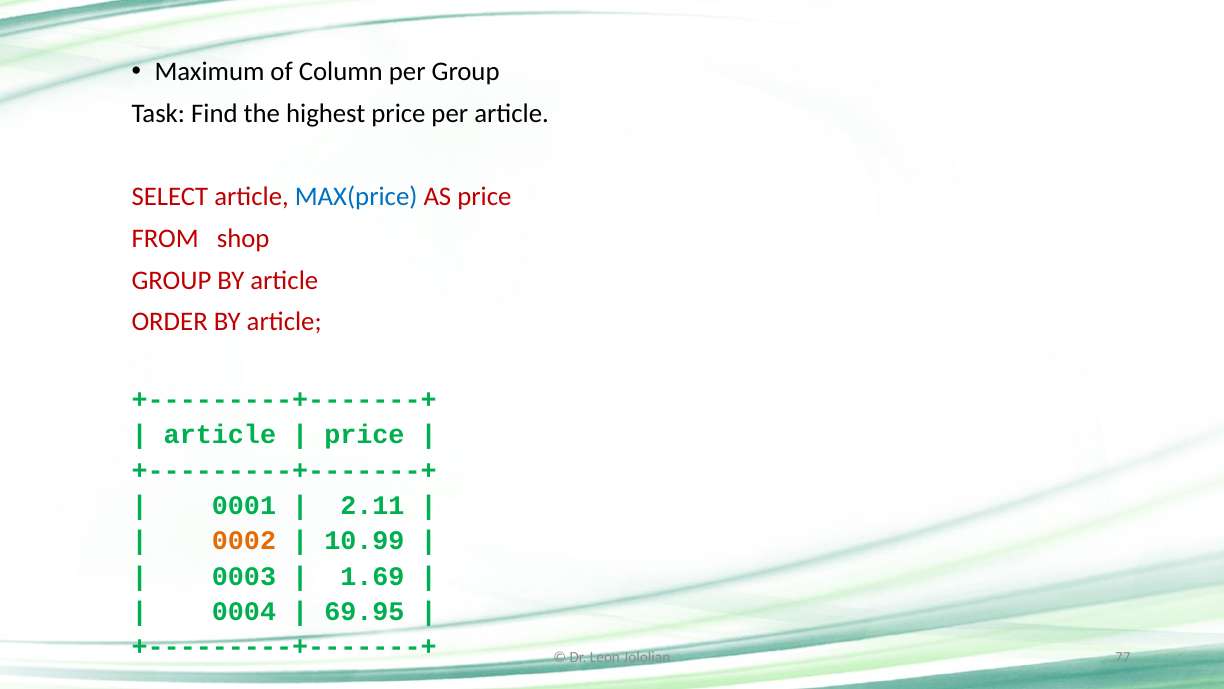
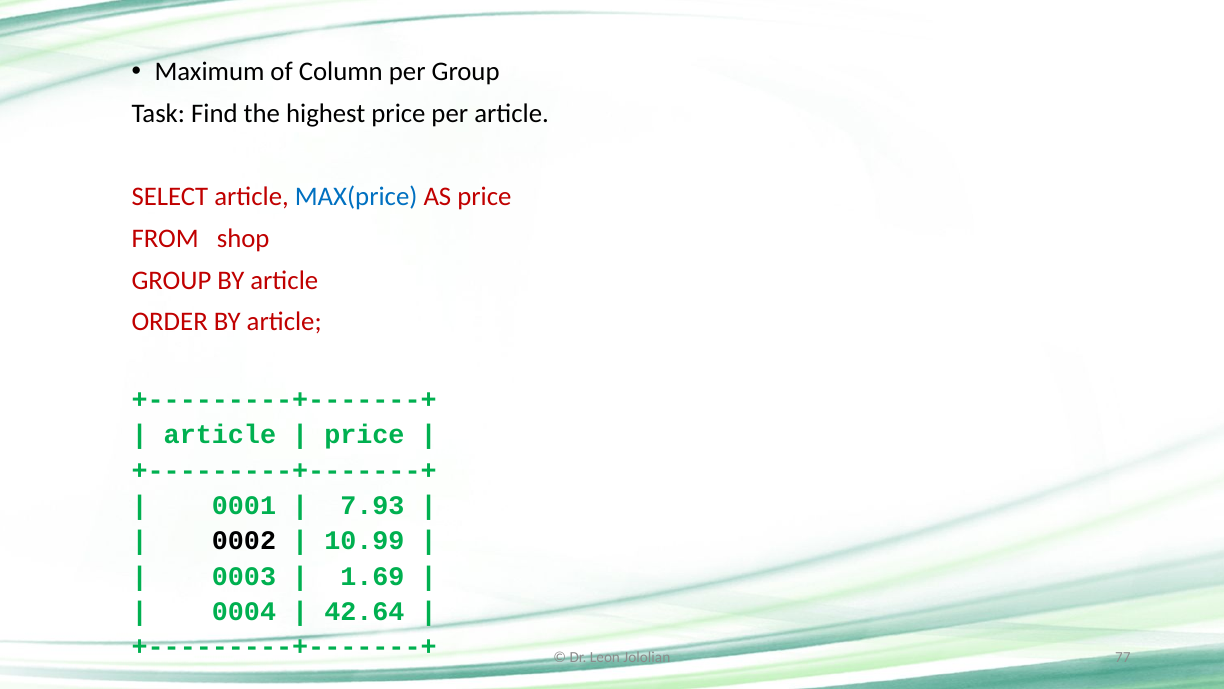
2.11: 2.11 -> 7.93 (372, 505)
0002 colour: orange -> black (244, 541)
69.95: 69.95 -> 42.64 (364, 611)
